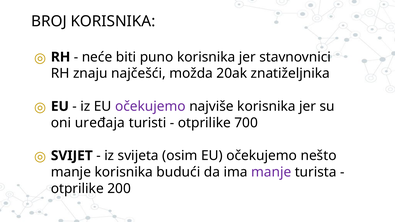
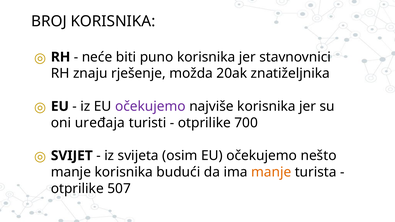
najčešći: najčešći -> rješenje (139, 74)
manje colour: purple -> orange (271, 172)
200: 200 -> 507 (119, 189)
